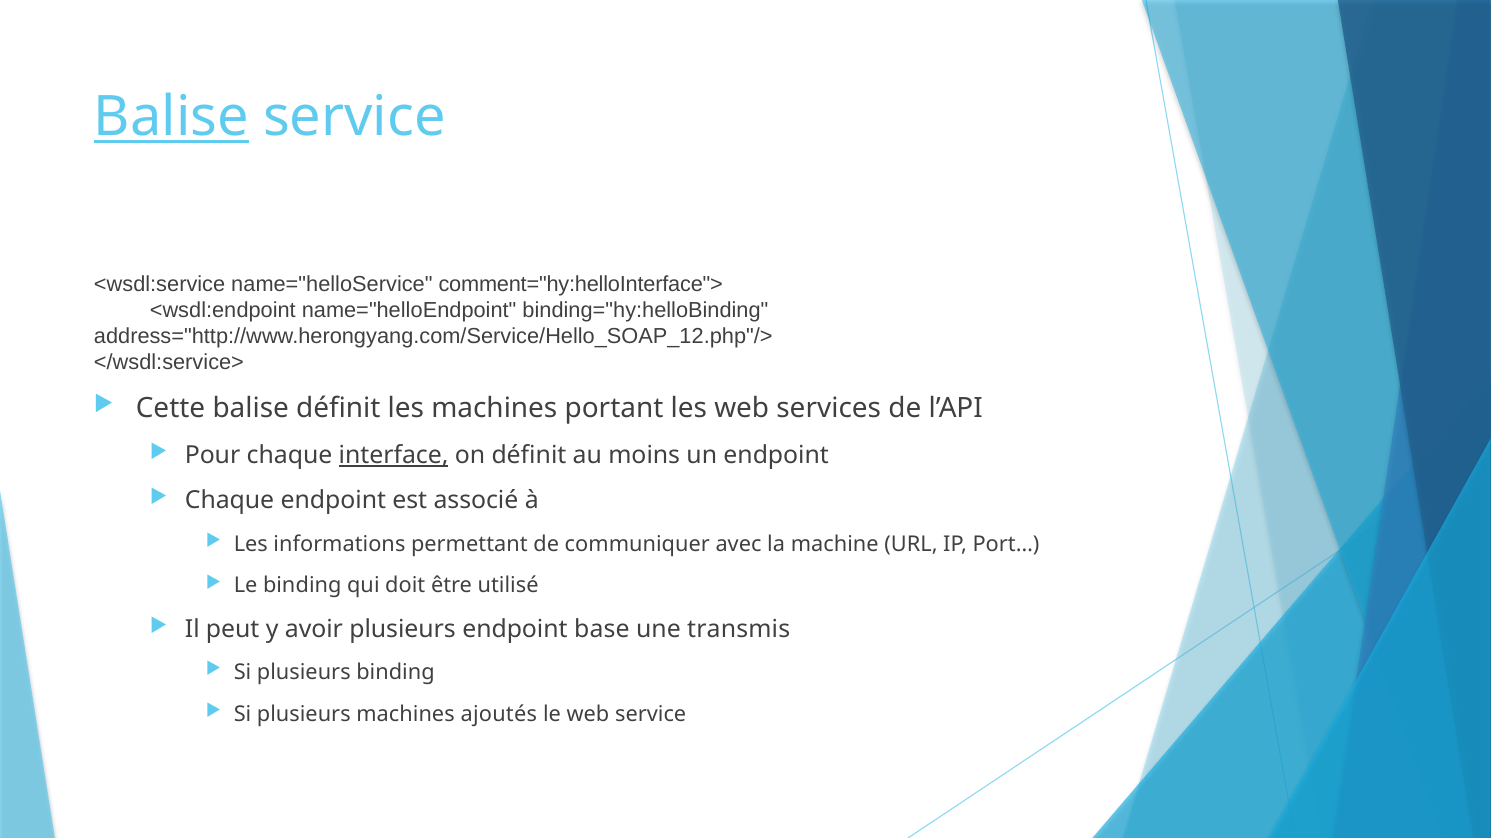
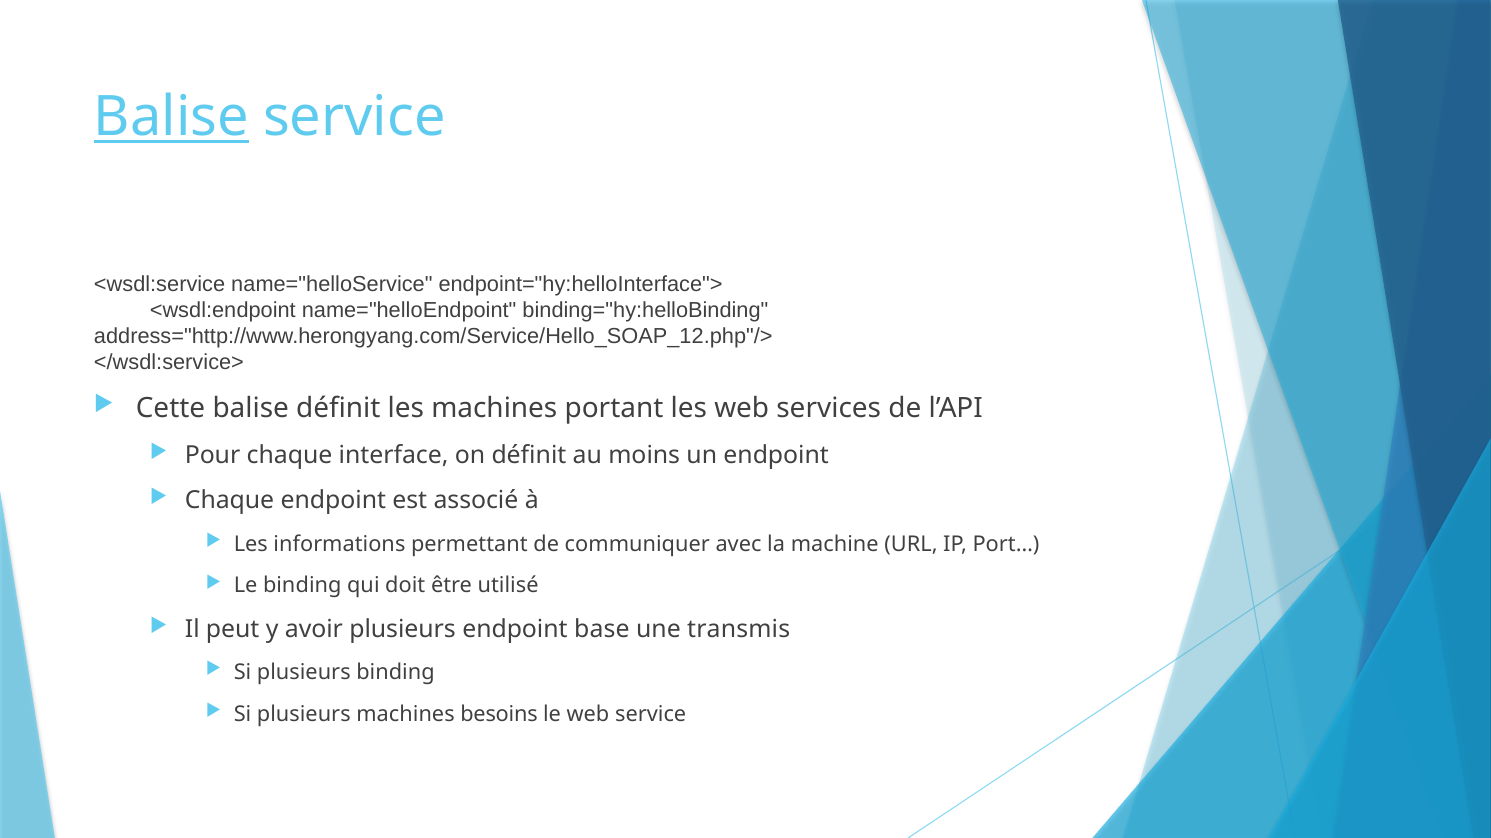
comment="hy:helloInterface">: comment="hy:helloInterface"> -> endpoint="hy:helloInterface"> (581, 284)
interface underline: present -> none (394, 456)
ajoutés: ajoutés -> besoins (499, 715)
